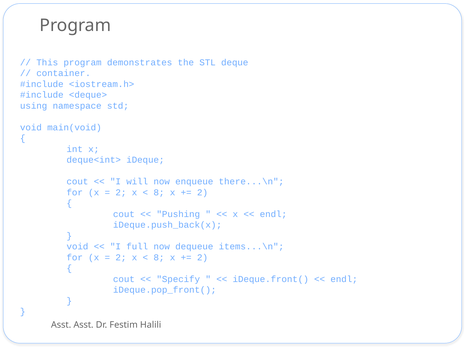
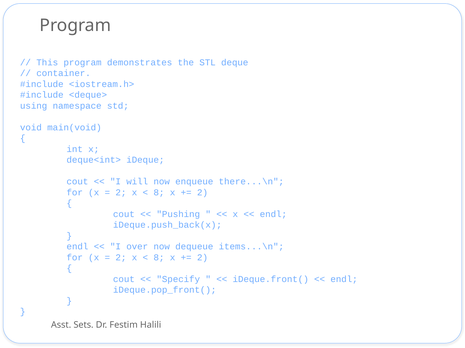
void: void -> endl (77, 247)
full: full -> over (137, 247)
Asst Asst: Asst -> Sets (84, 325)
